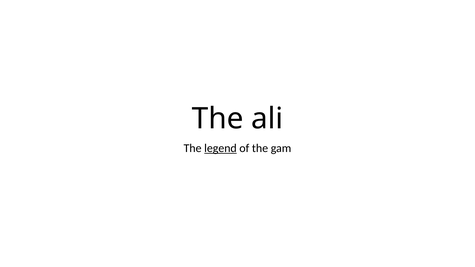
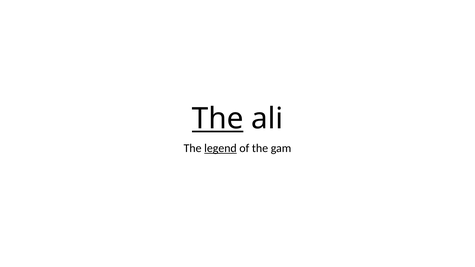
The underline: none -> present (218, 119)
